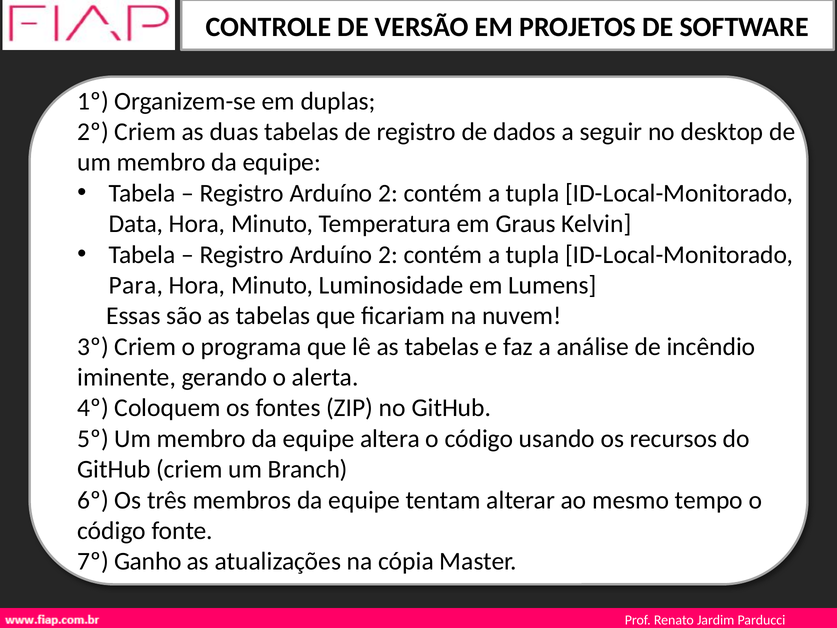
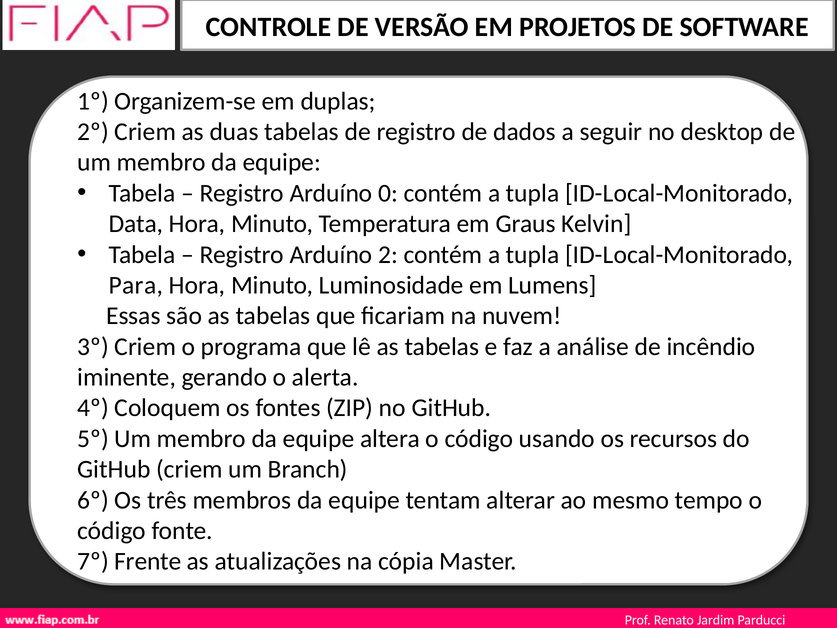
2: 2 -> 0 (388, 193)
Ganho: Ganho -> Frente (148, 561)
